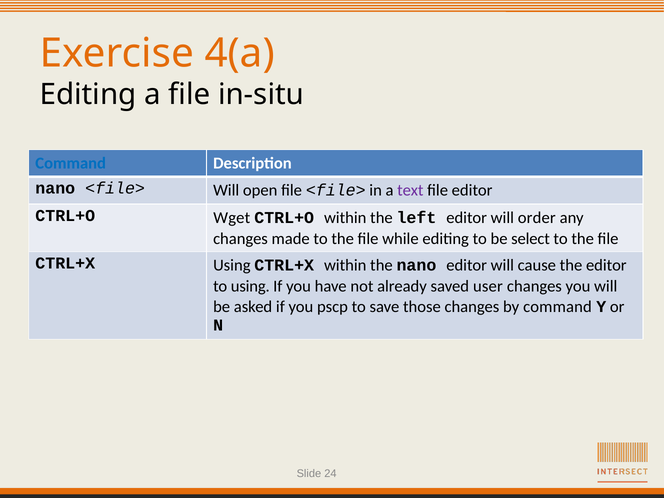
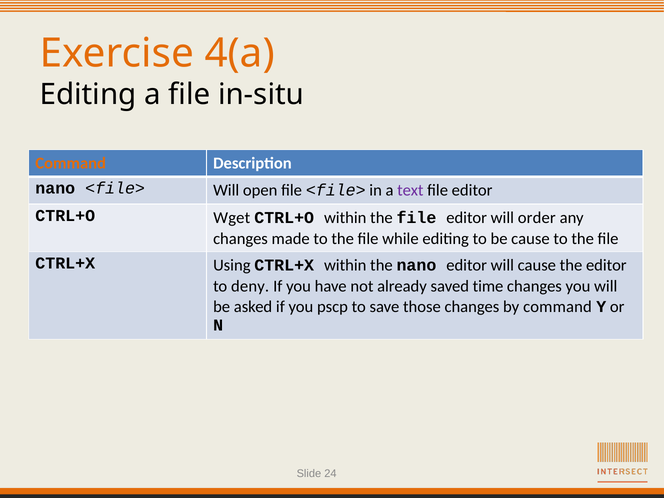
Command colour: blue -> orange (71, 163)
within the left: left -> file (416, 218)
be select: select -> cause (530, 239)
to using: using -> deny (250, 286)
user: user -> time (488, 286)
